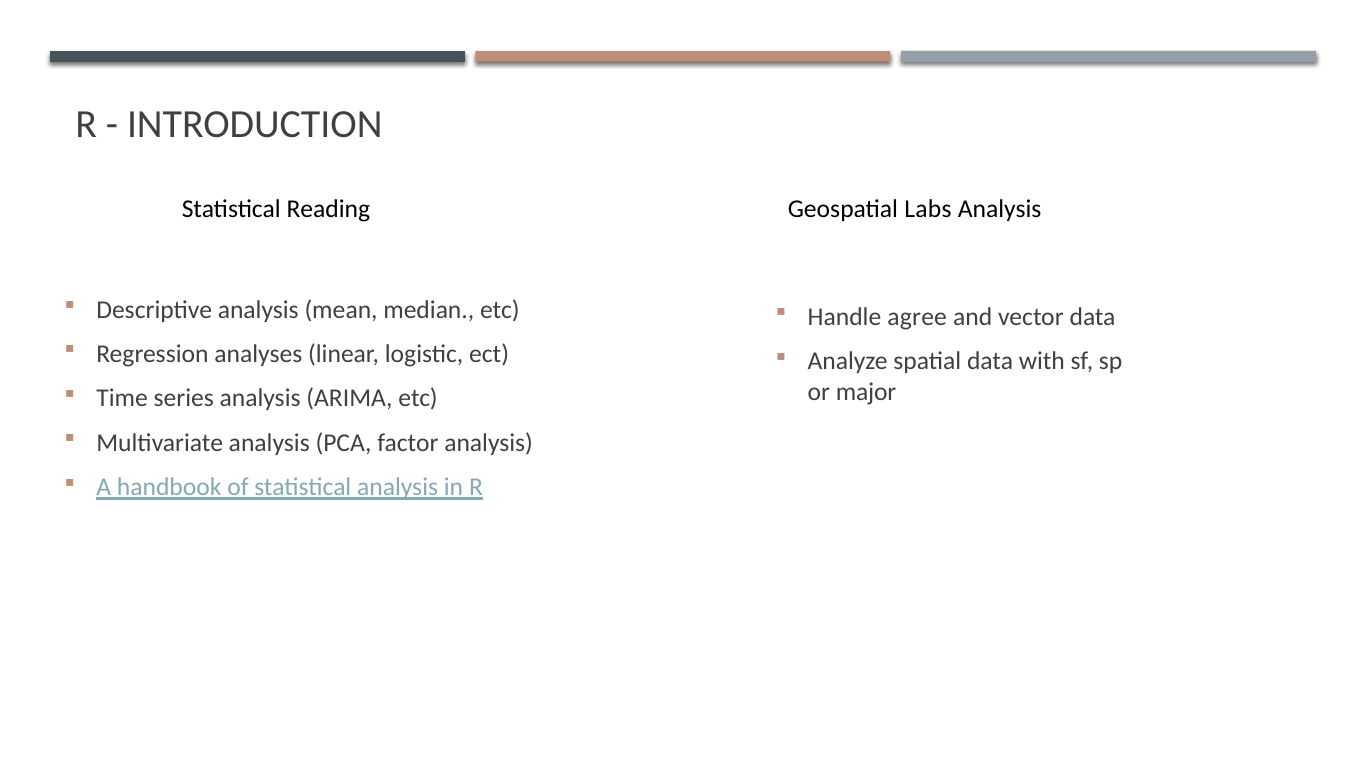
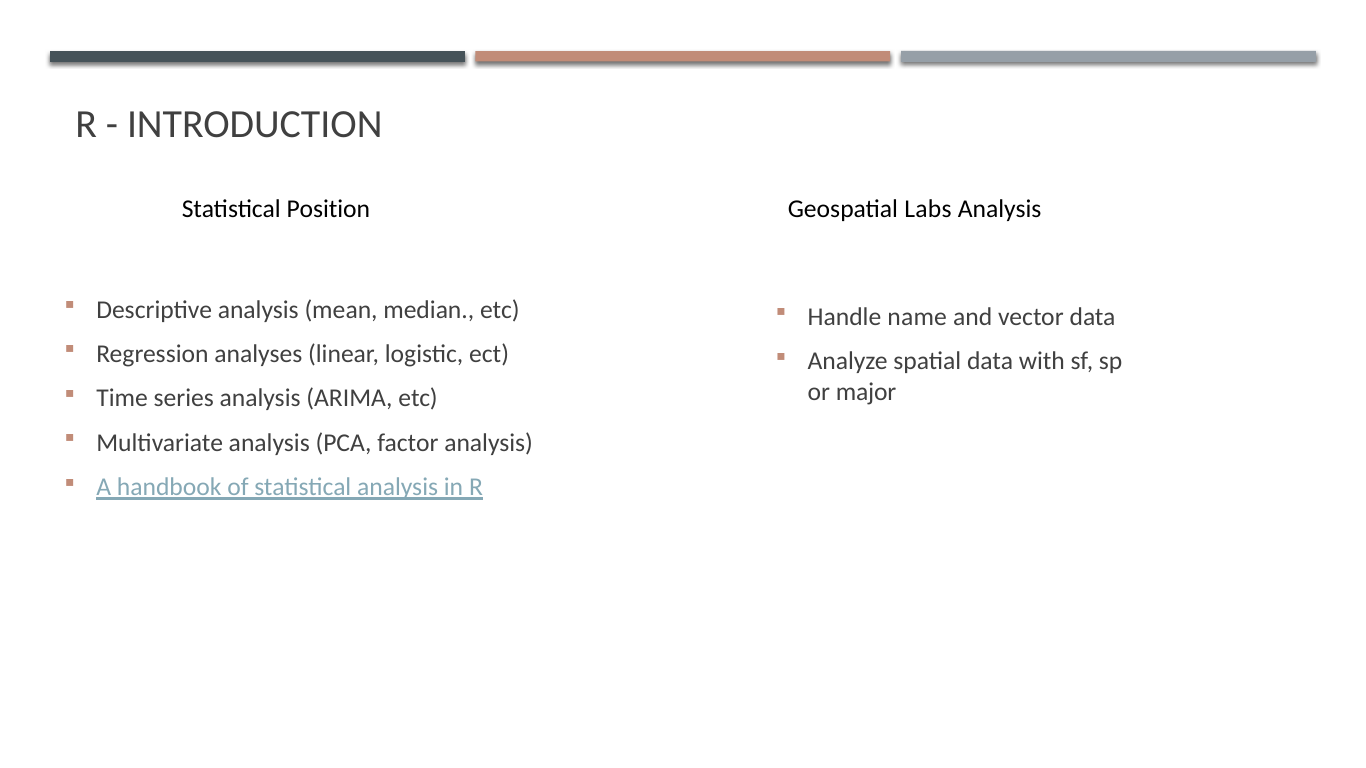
Reading: Reading -> Position (328, 209)
agree: agree -> name (917, 317)
